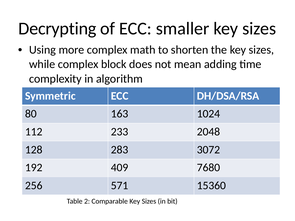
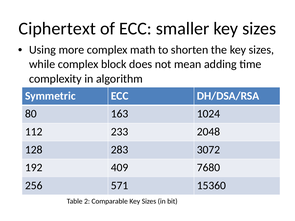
Decrypting: Decrypting -> Ciphertext (57, 29)
